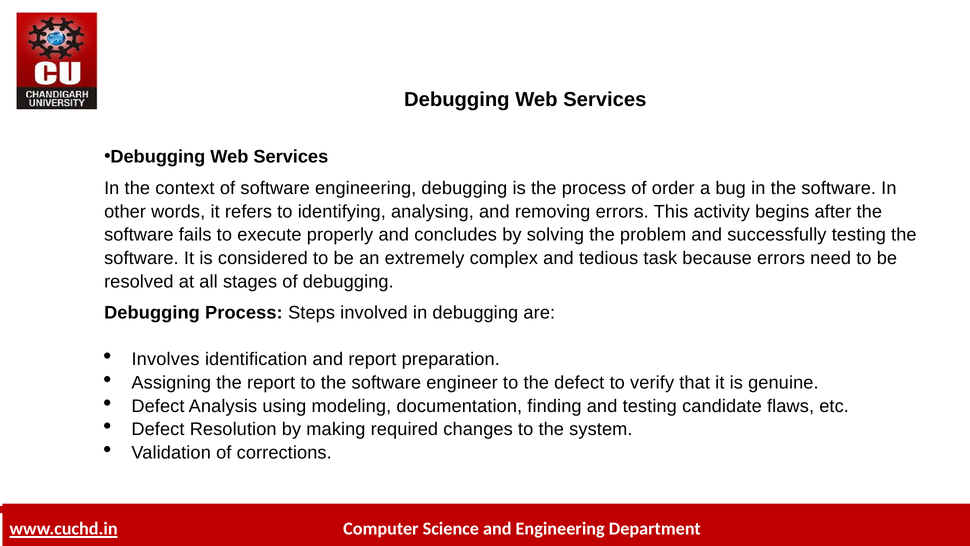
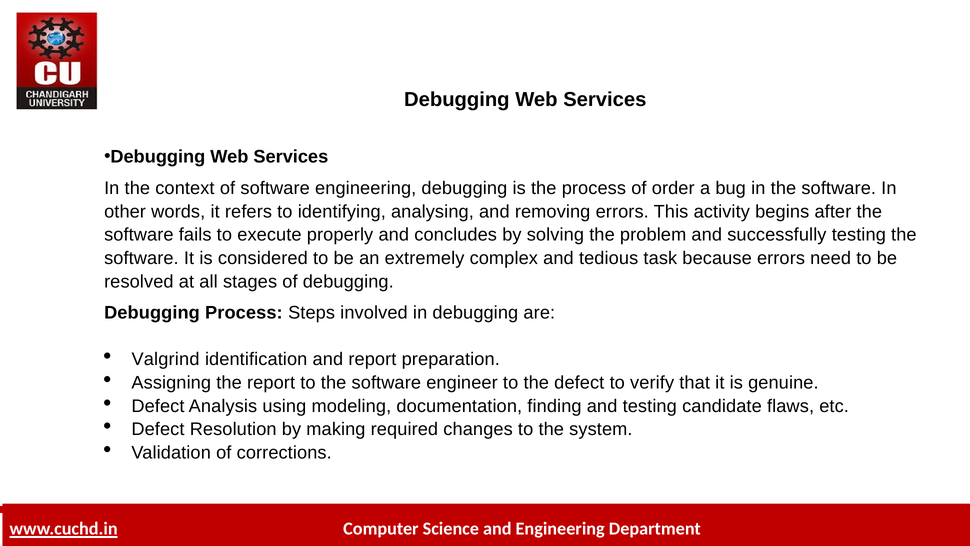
Involves: Involves -> Valgrind (165, 359)
